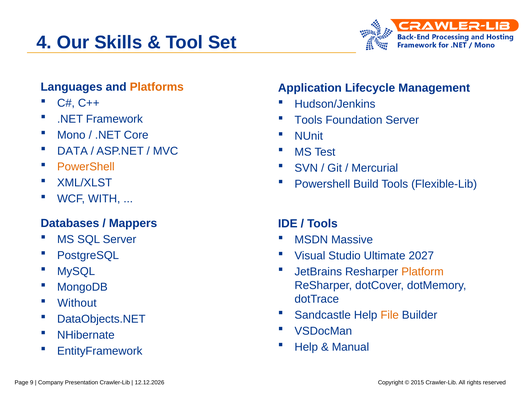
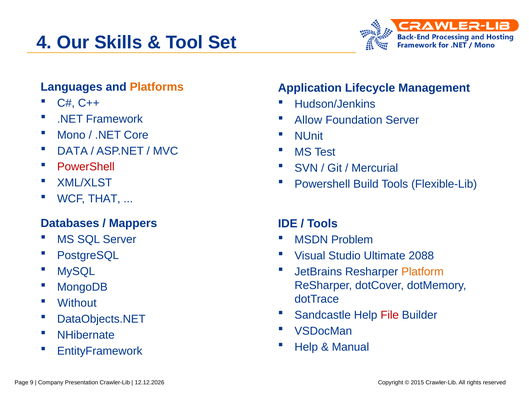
Tools: Tools -> Allow (308, 120)
PowerShell colour: orange -> red (86, 167)
WITH: WITH -> THAT (104, 199)
Massive: Massive -> Problem (352, 240)
2027: 2027 -> 2088 (421, 256)
File colour: orange -> red (390, 315)
